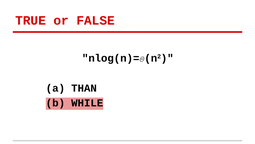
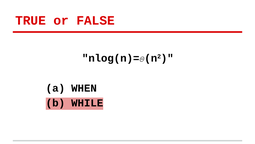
THAN: THAN -> WHEN (84, 88)
